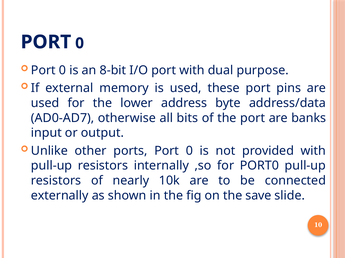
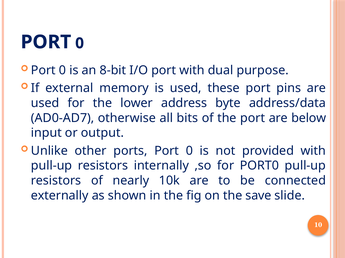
banks: banks -> below (309, 118)
